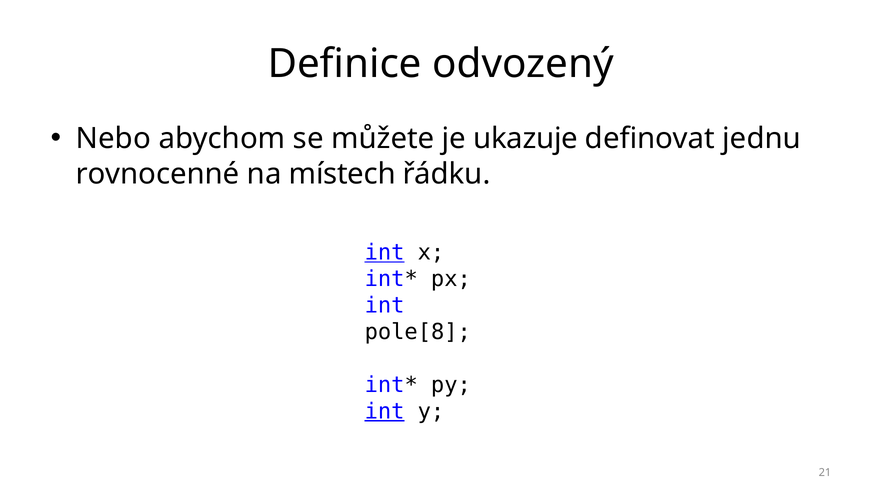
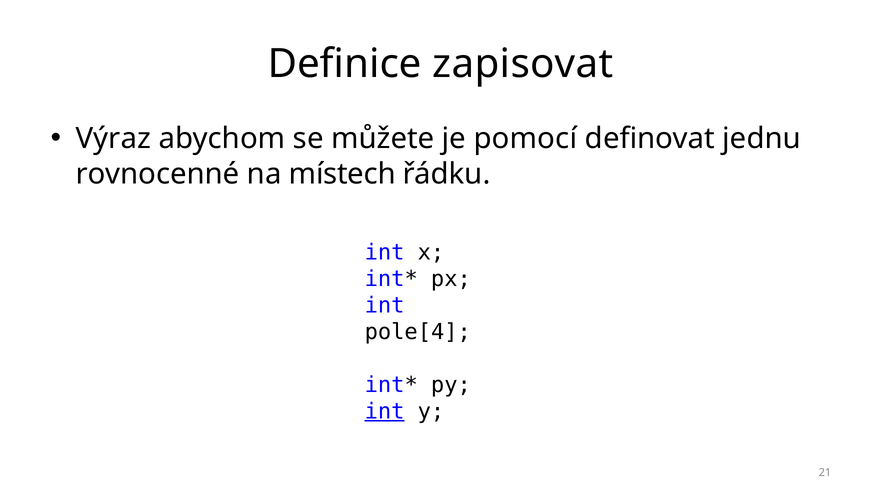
odvozený: odvozený -> zapisovat (523, 64)
Nebo: Nebo -> Výraz (113, 139)
ukazuje: ukazuje -> pomocí (525, 139)
int underline: present -> none (385, 253)
pole[8: pole[8 -> pole[4 (418, 332)
